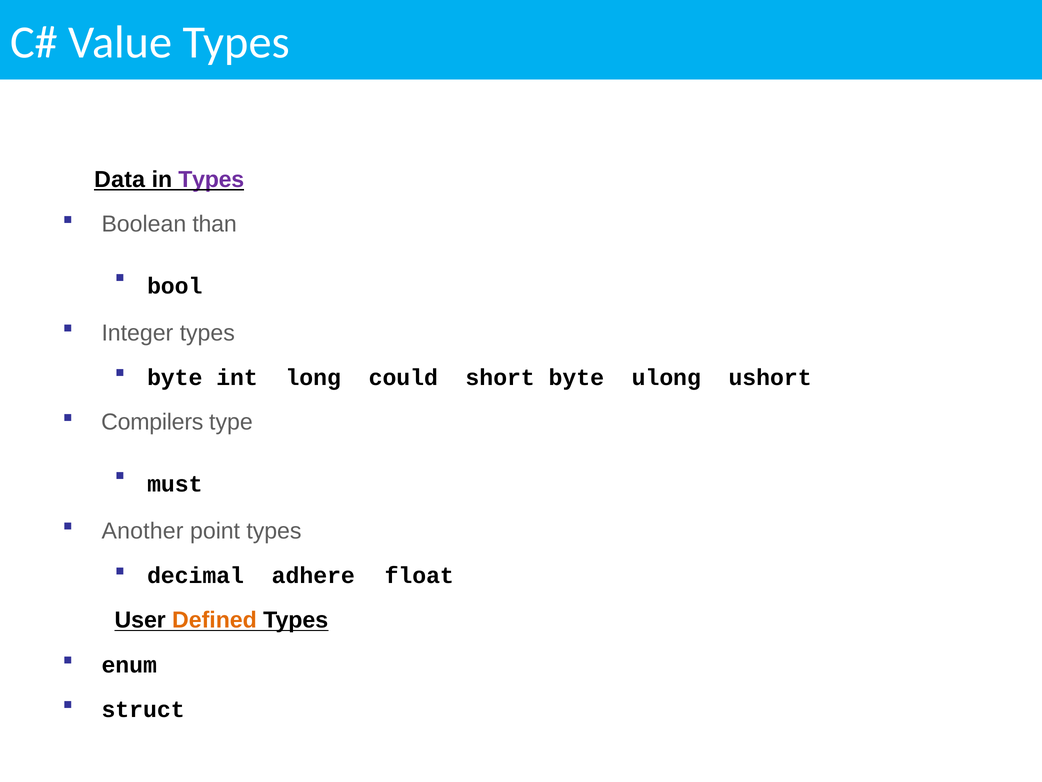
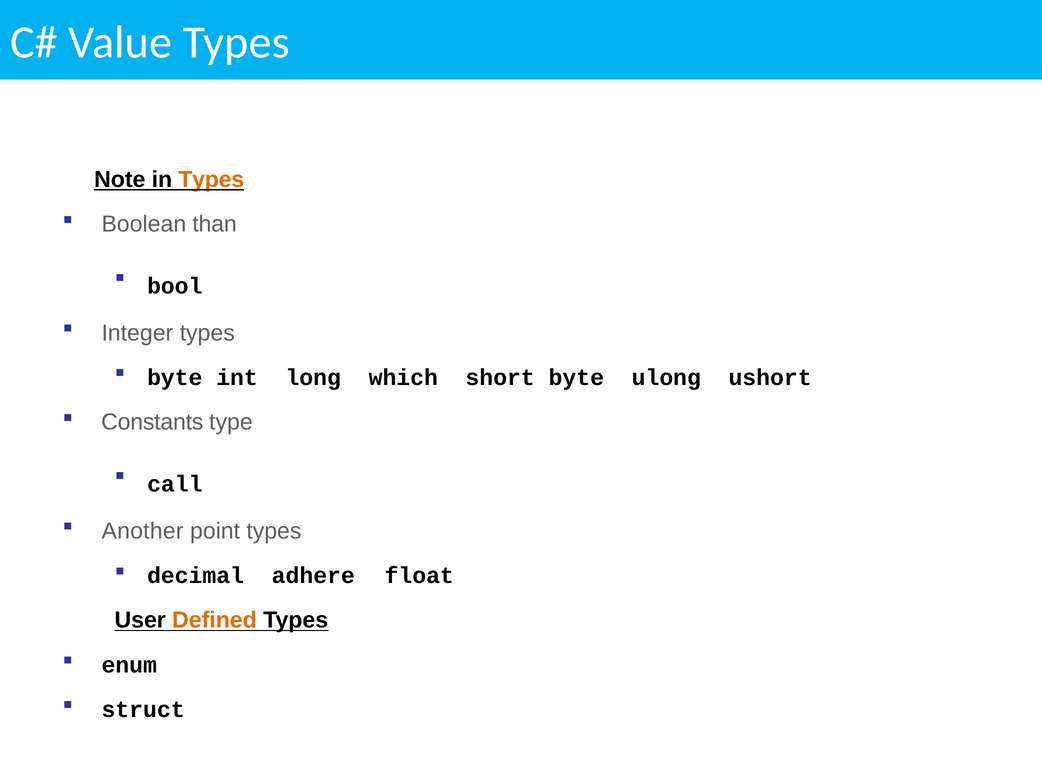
Data: Data -> Note (120, 179)
Types colour: purple -> orange (211, 179)
could: could -> which (403, 377)
Compilers: Compilers -> Constants (152, 422)
must: must -> call (175, 484)
